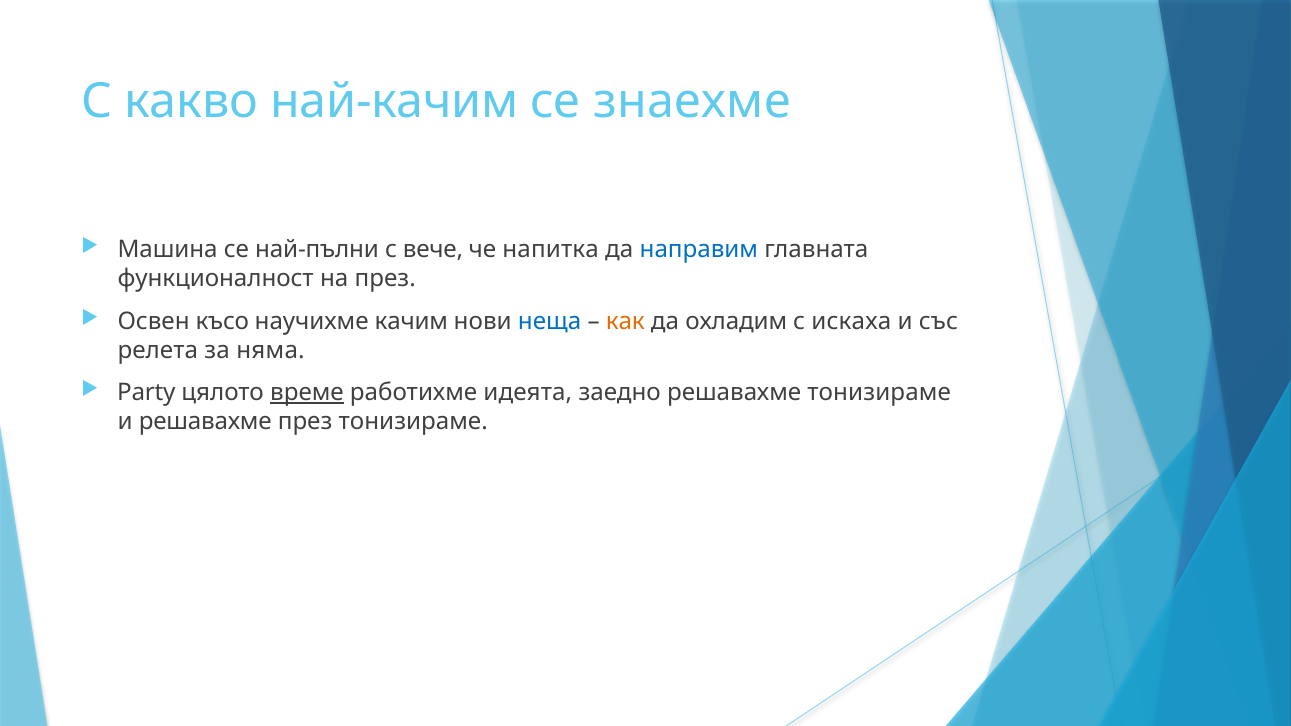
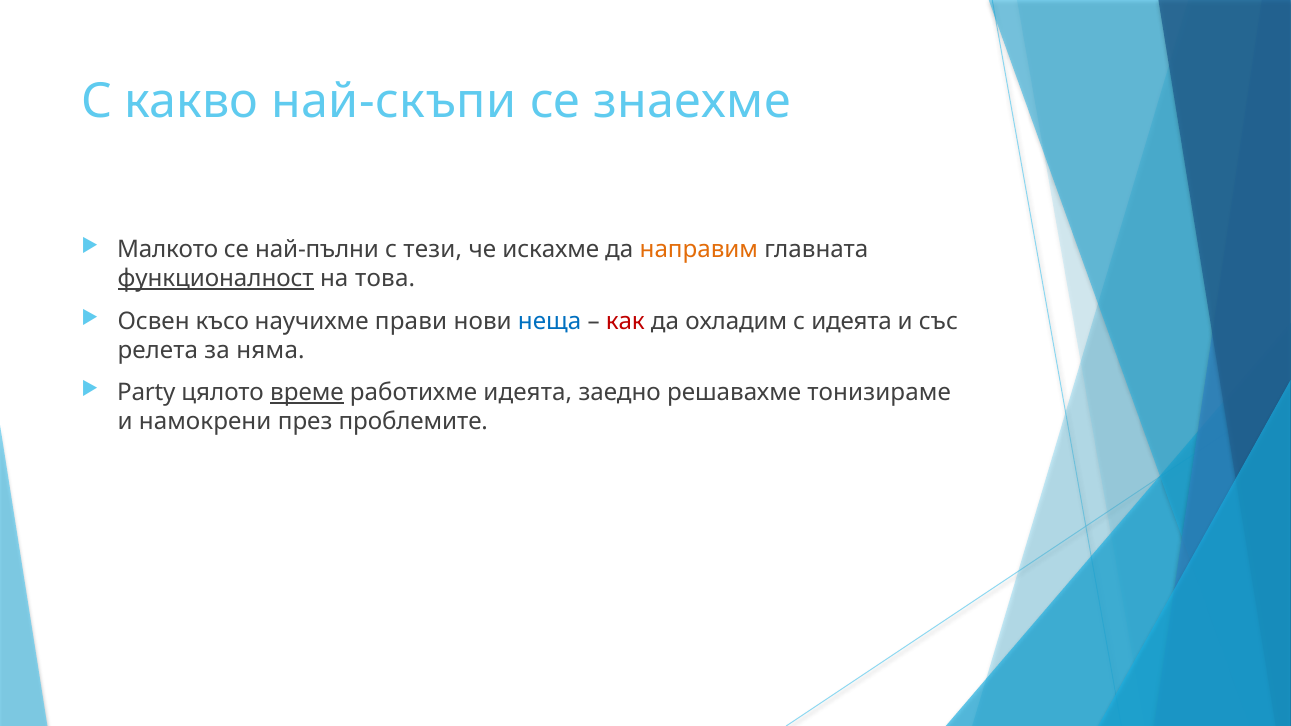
най-качим: най-качим -> най-скъпи (394, 102)
Машина: Машина -> Малкото (168, 250)
вече: вече -> тези (433, 250)
напитка: напитка -> искахме (551, 250)
направим colour: blue -> orange (699, 250)
функционалност underline: none -> present (216, 279)
на през: през -> това (385, 279)
качим: качим -> прави (411, 321)
как colour: orange -> red (625, 321)
с искаха: искаха -> идеята (852, 321)
и решавахме: решавахме -> намокрени (205, 422)
през тонизираме: тонизираме -> проблемите (413, 422)
